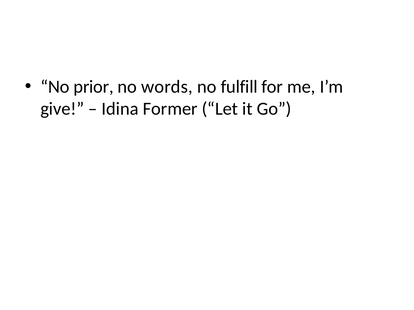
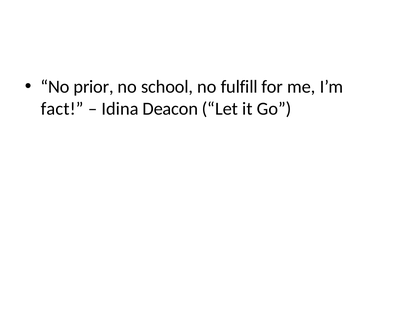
words: words -> school (167, 87)
give: give -> fact (62, 109)
Former: Former -> Deacon (170, 109)
